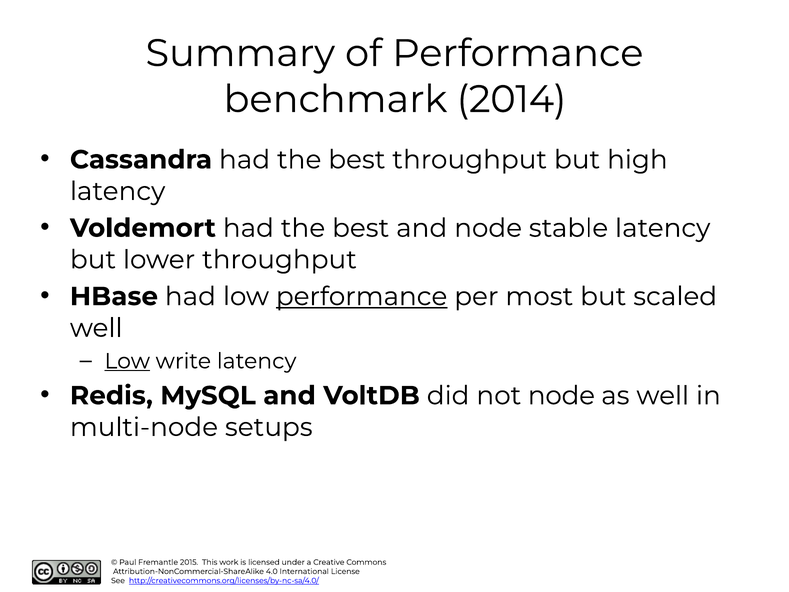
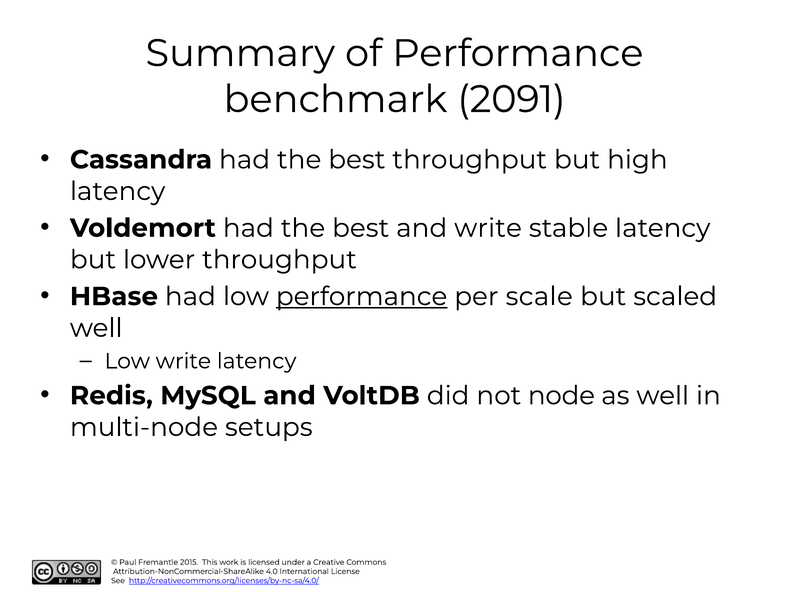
2014: 2014 -> 2091 (511, 99)
and node: node -> write (488, 228)
most: most -> scale (539, 296)
Low underline: present -> none (127, 361)
